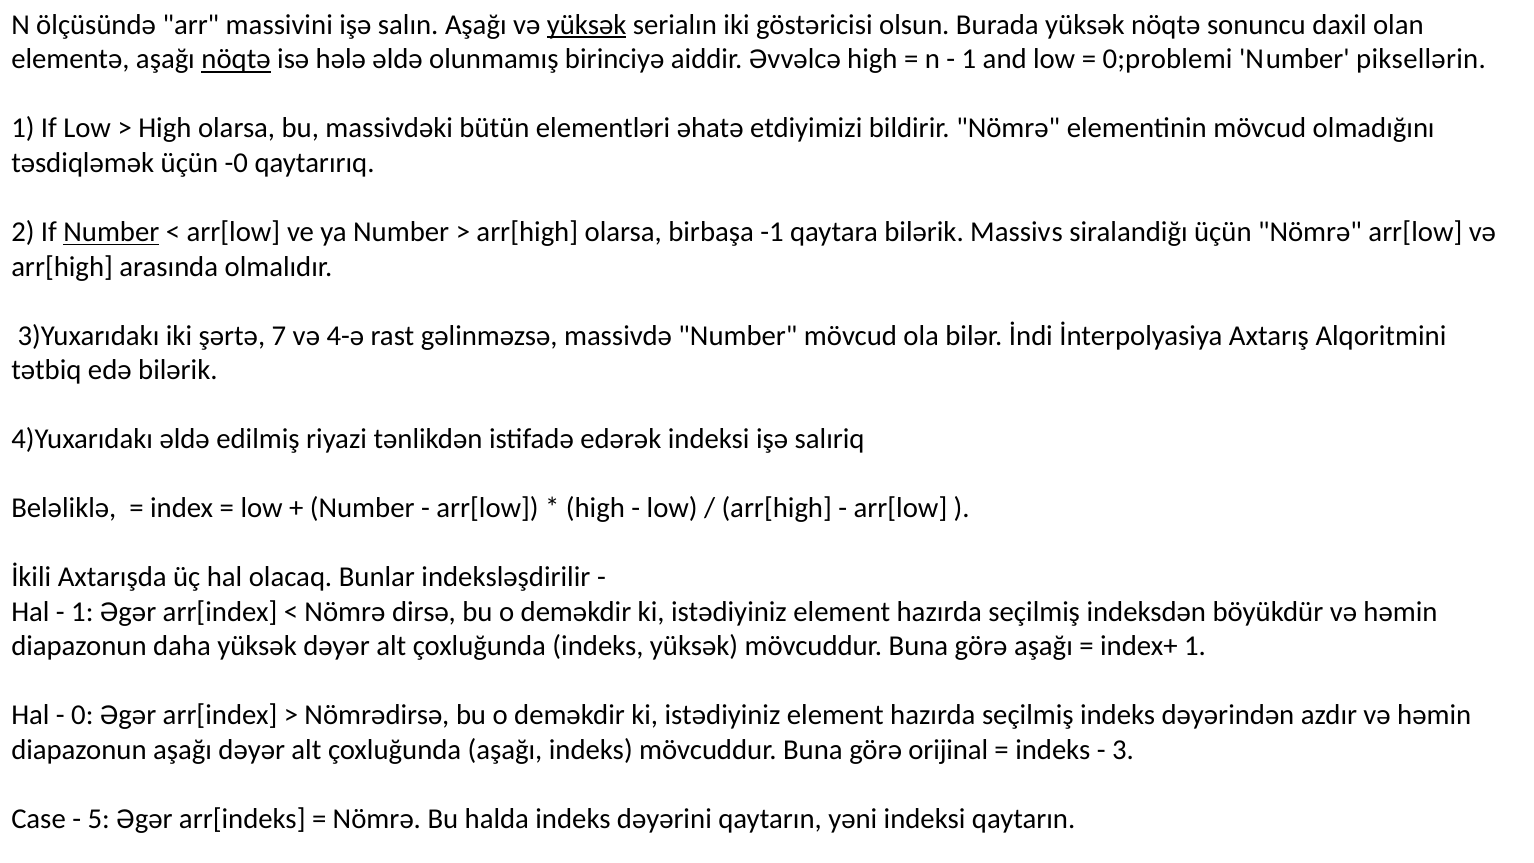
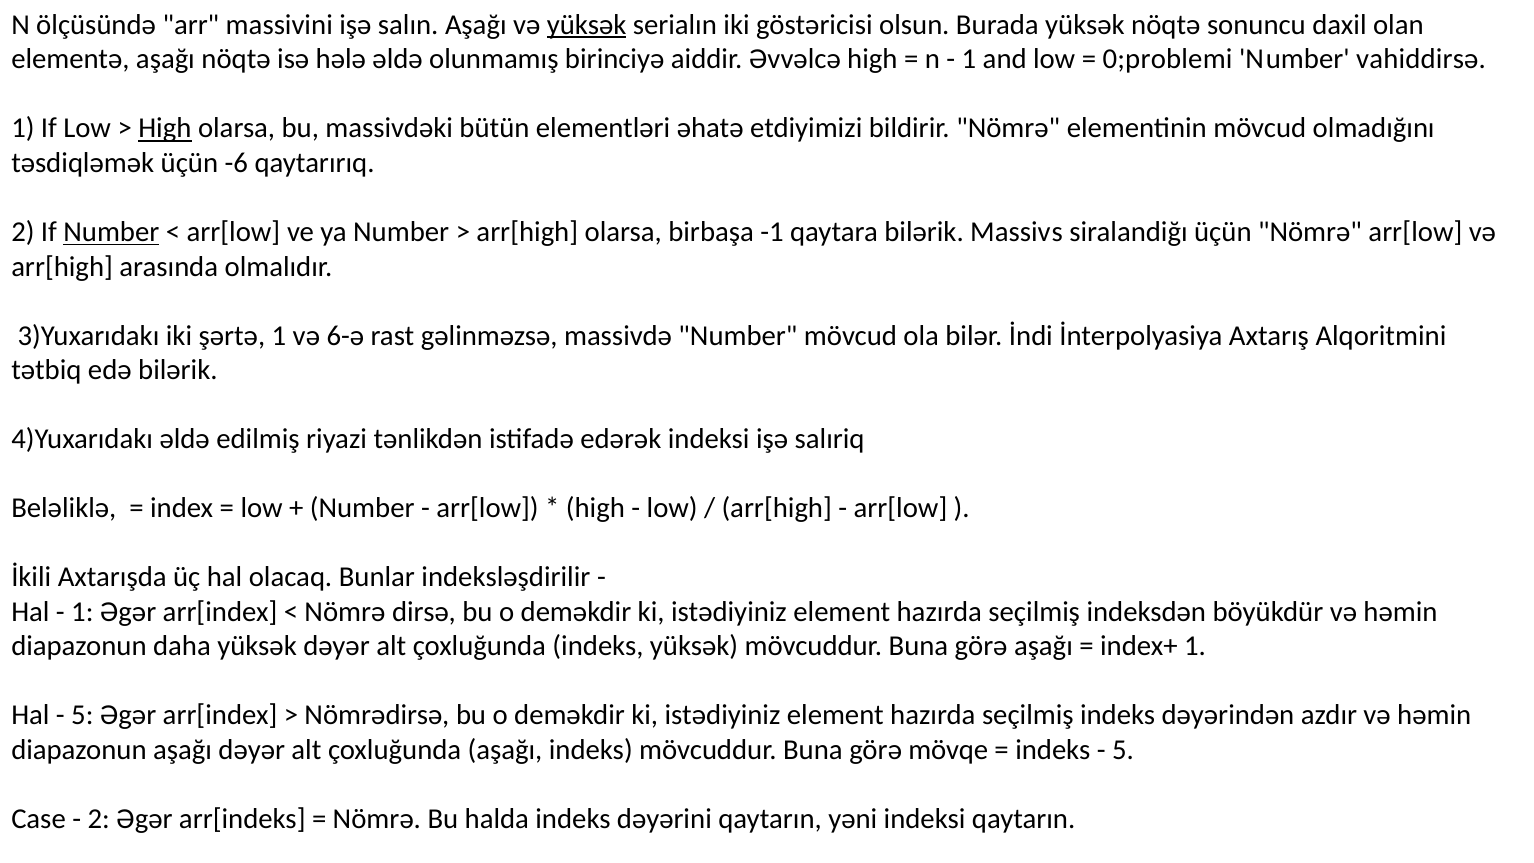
nöqtə underline: present -> none (236, 59)
piksellərin: piksellərin -> vahiddirsə (1421, 59)
High underline: none -> present (165, 128)
-0: -0 -> -6 (236, 163)
şərtə 7: 7 -> 1 (279, 336)
4-ə: 4-ə -> 6-ə (345, 336)
0: 0 -> 5 (82, 715)
orijinal: orijinal -> mövqe (948, 750)
3: 3 -> 5 (1123, 750)
5: 5 -> 2 (99, 819)
